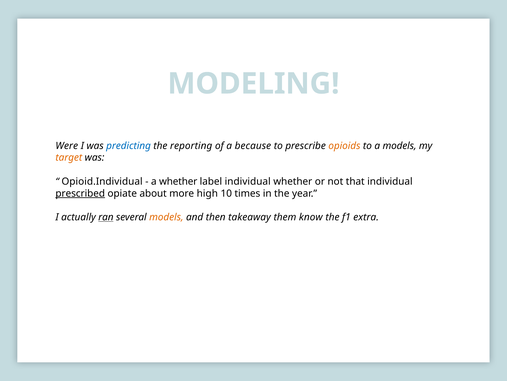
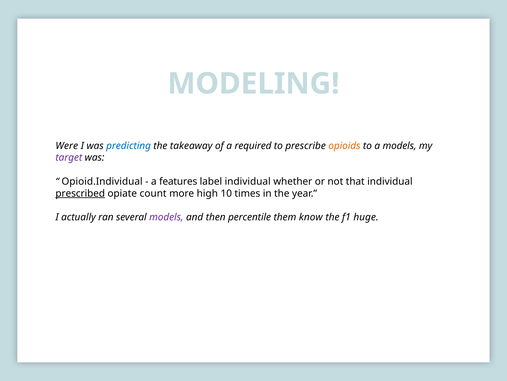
reporting: reporting -> takeaway (191, 145)
because: because -> required (253, 145)
target colour: orange -> purple (69, 157)
a whether: whether -> features (178, 181)
about: about -> count (153, 193)
ran underline: present -> none (106, 217)
models colour: orange -> purple (166, 217)
takeaway: takeaway -> percentile (250, 217)
extra: extra -> huge (366, 217)
